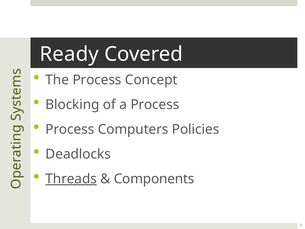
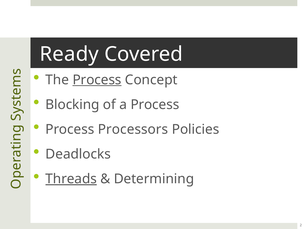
Process underline: none -> present (97, 80)
Computers: Computers -> Processors (133, 129)
Components: Components -> Determining (154, 179)
